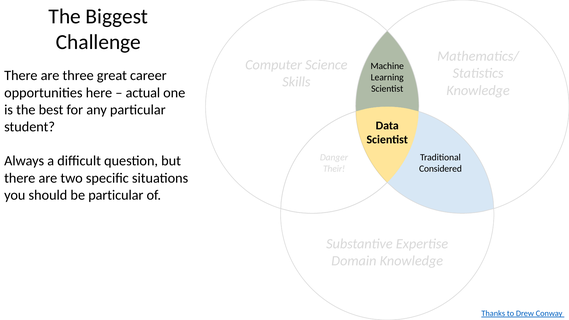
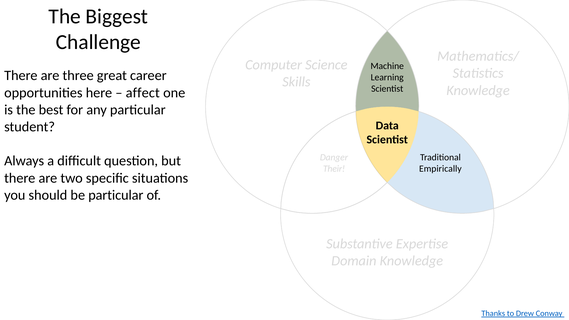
actual: actual -> affect (143, 93)
Considered: Considered -> Empirically (440, 169)
